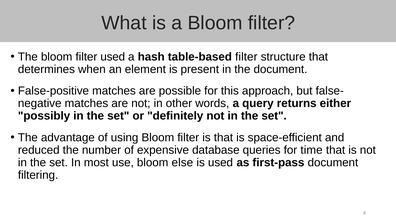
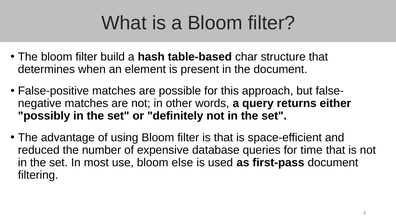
filter used: used -> build (113, 57)
table-based filter: filter -> char (246, 57)
